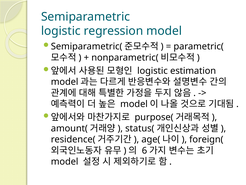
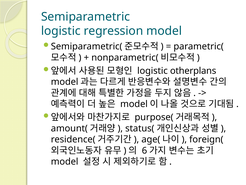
estimation: estimation -> otherplans (193, 71)
